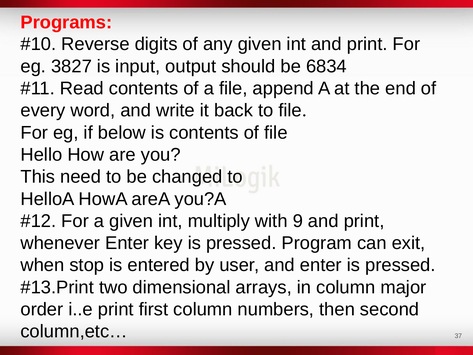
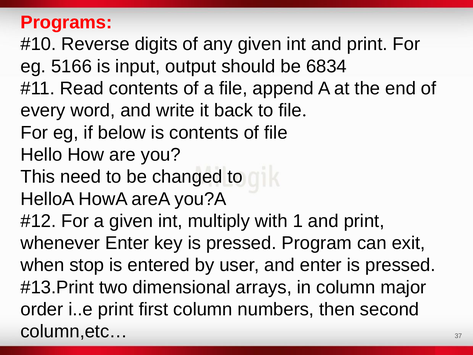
3827: 3827 -> 5166 (72, 66)
9: 9 -> 1 (298, 221)
